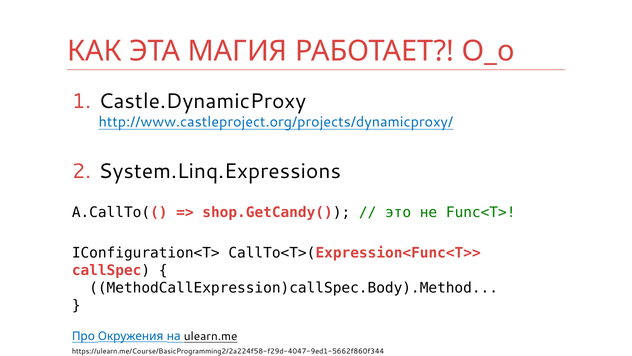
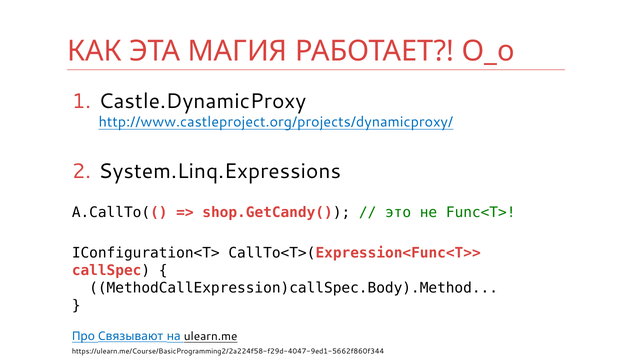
Окружения: Окружения -> Связывают (131, 336)
